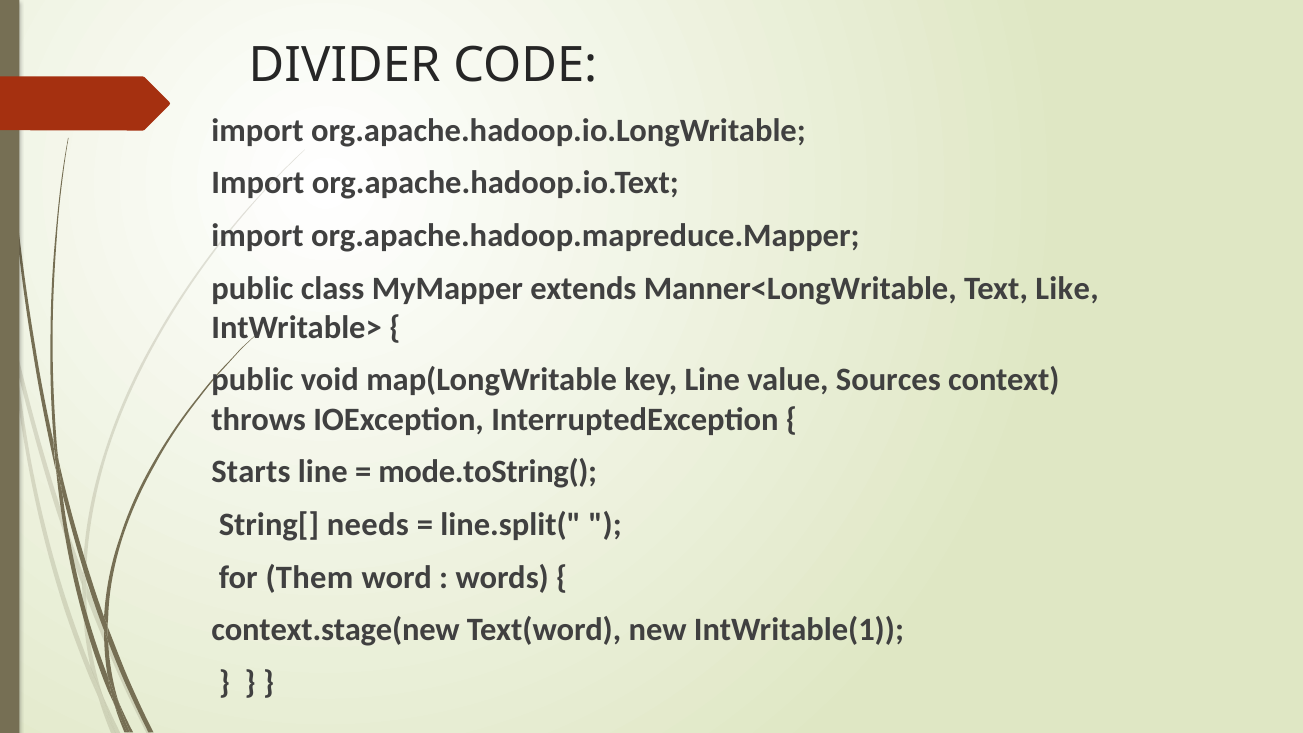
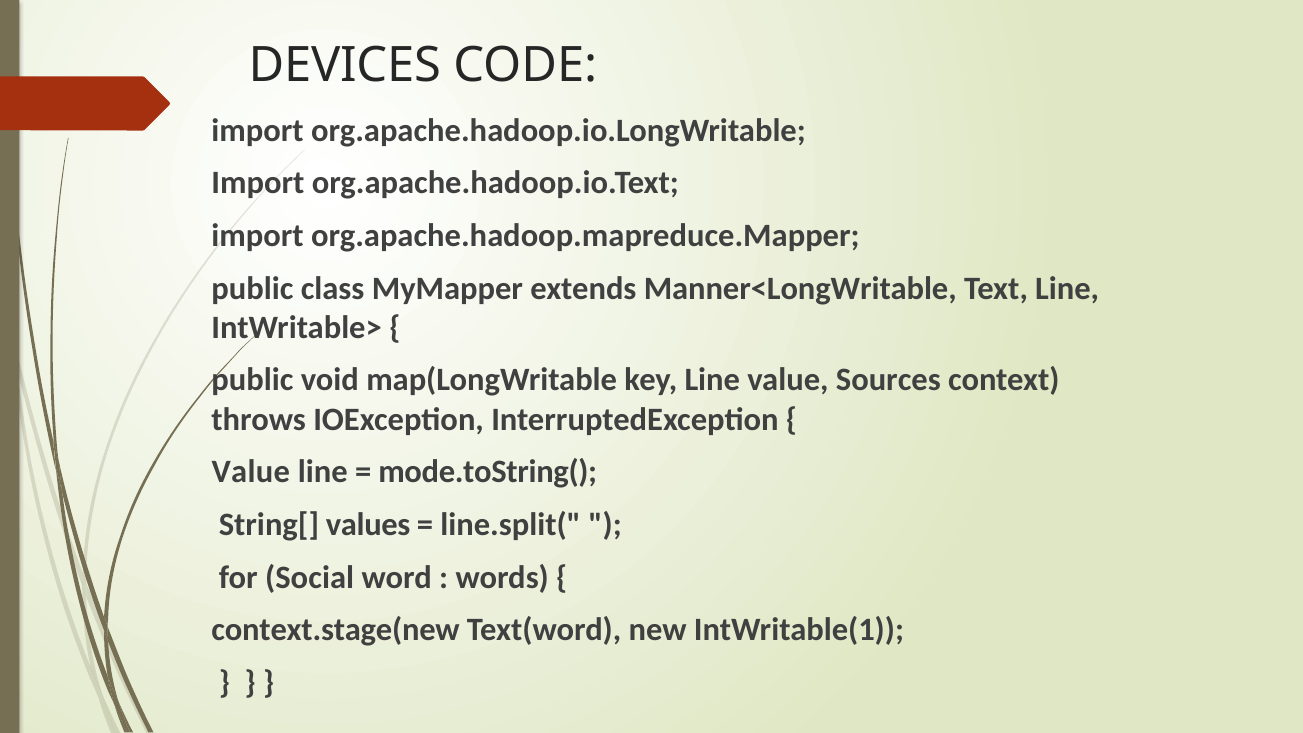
DIVIDER: DIVIDER -> DEVICES (345, 65)
Text Like: Like -> Line (1067, 288)
Starts: Starts -> Value (251, 472)
needs: needs -> values (368, 525)
Them: Them -> Social (310, 577)
